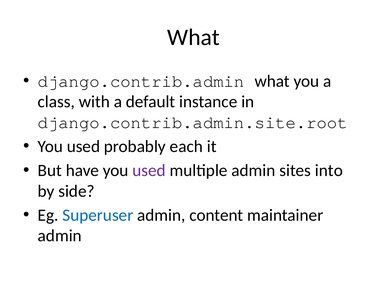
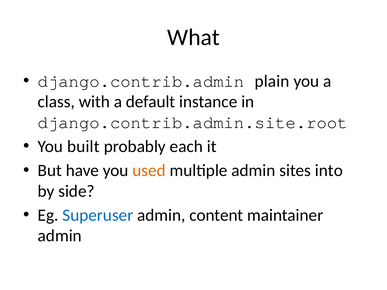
django.contrib.admin what: what -> plain (272, 81)
used: used -> built (83, 147)
used colour: purple -> orange (149, 171)
